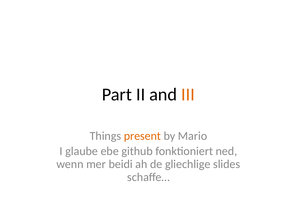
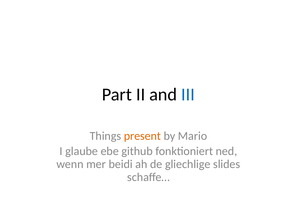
III colour: orange -> blue (188, 94)
